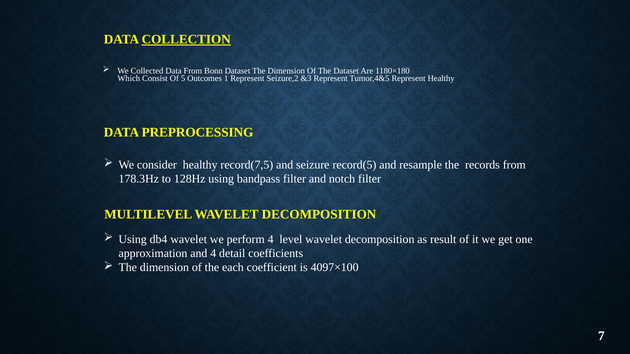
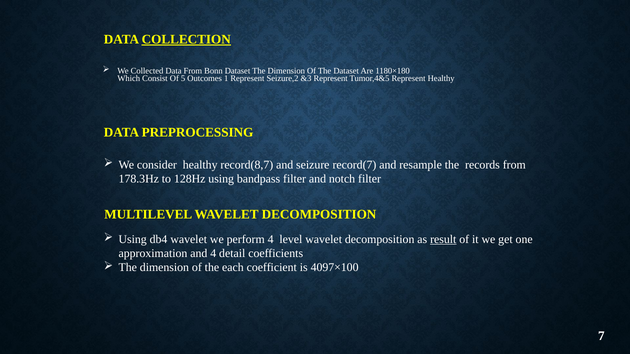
record(7,5: record(7,5 -> record(8,7 (247, 165)
record(5: record(5 -> record(7 (354, 165)
result underline: none -> present (443, 239)
